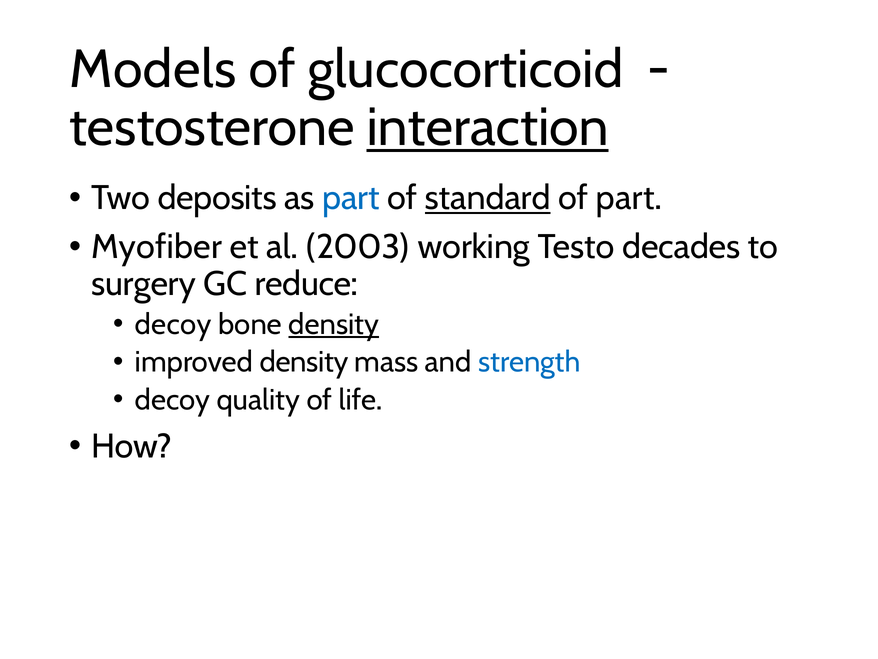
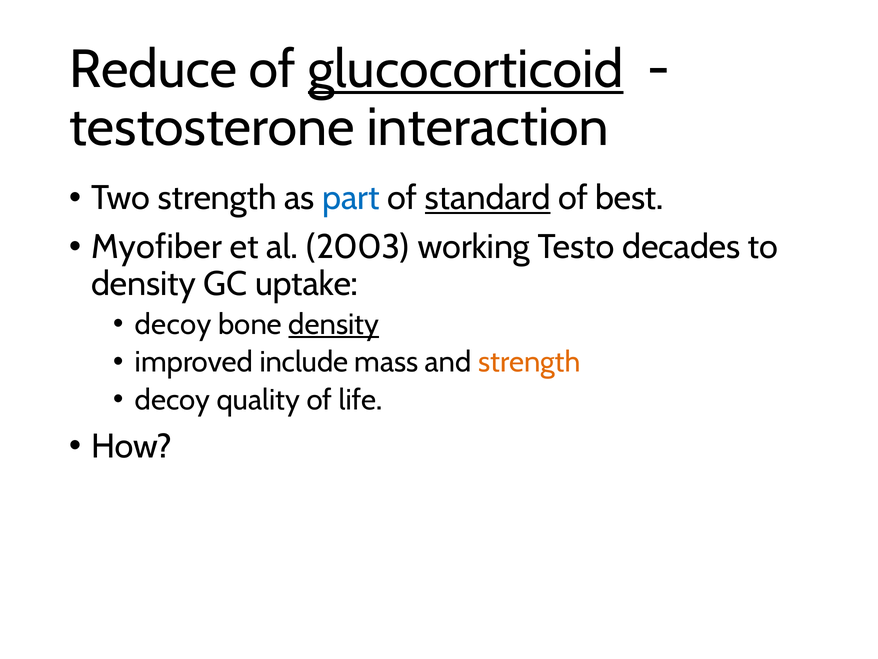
Models: Models -> Reduce (153, 69)
glucocorticoid underline: none -> present (466, 69)
interaction underline: present -> none (488, 127)
Two deposits: deposits -> strength (217, 198)
of part: part -> best (629, 198)
surgery: surgery -> density (144, 284)
reduce: reduce -> uptake (306, 284)
improved density: density -> include (304, 362)
strength colour: blue -> orange (529, 362)
